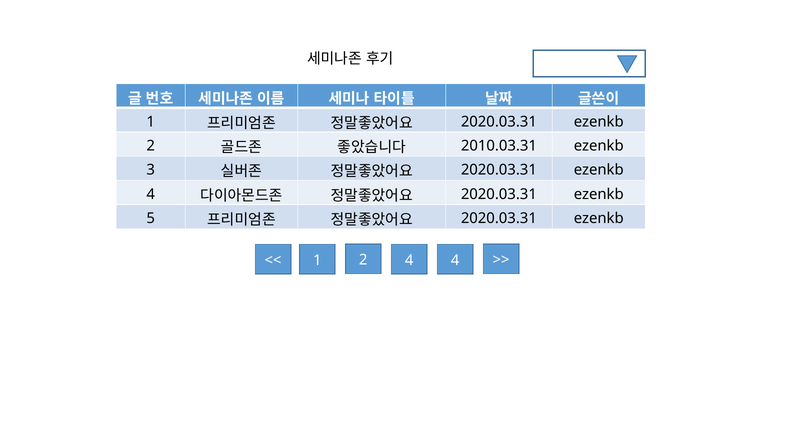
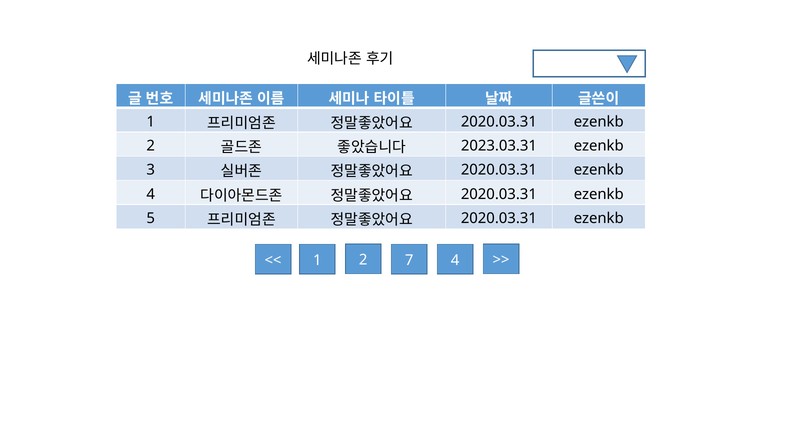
2010.03.31: 2010.03.31 -> 2023.03.31 (499, 146)
2 4: 4 -> 7 (409, 260)
